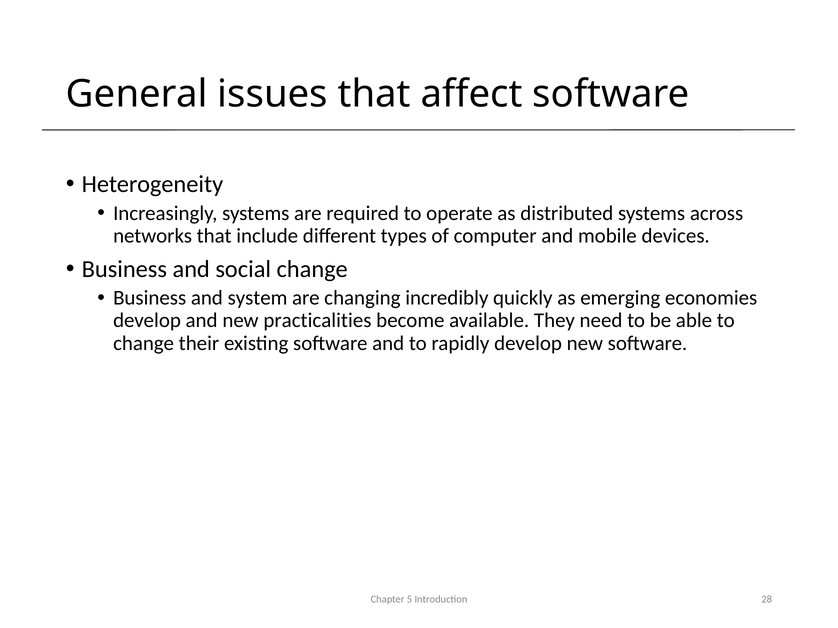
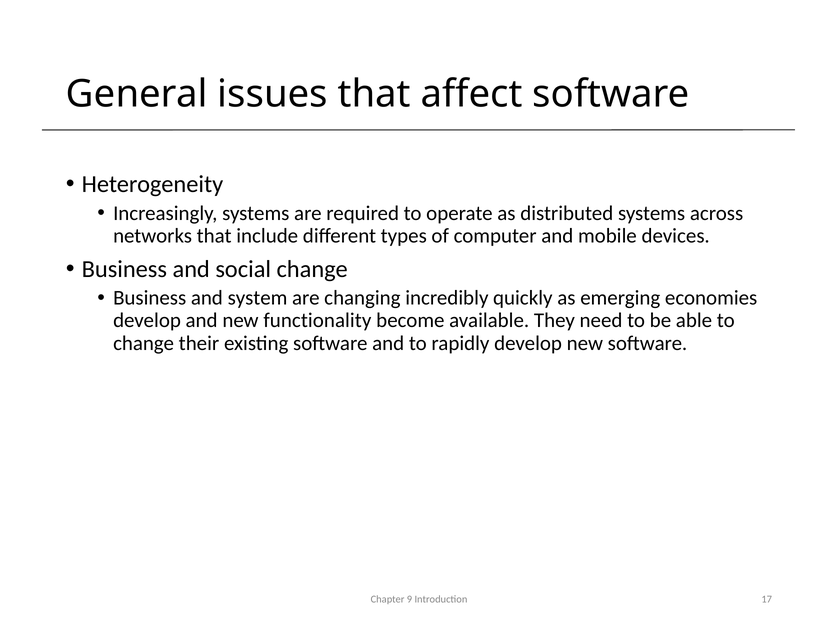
practicalities: practicalities -> functionality (317, 321)
5: 5 -> 9 (410, 600)
28: 28 -> 17 (767, 600)
